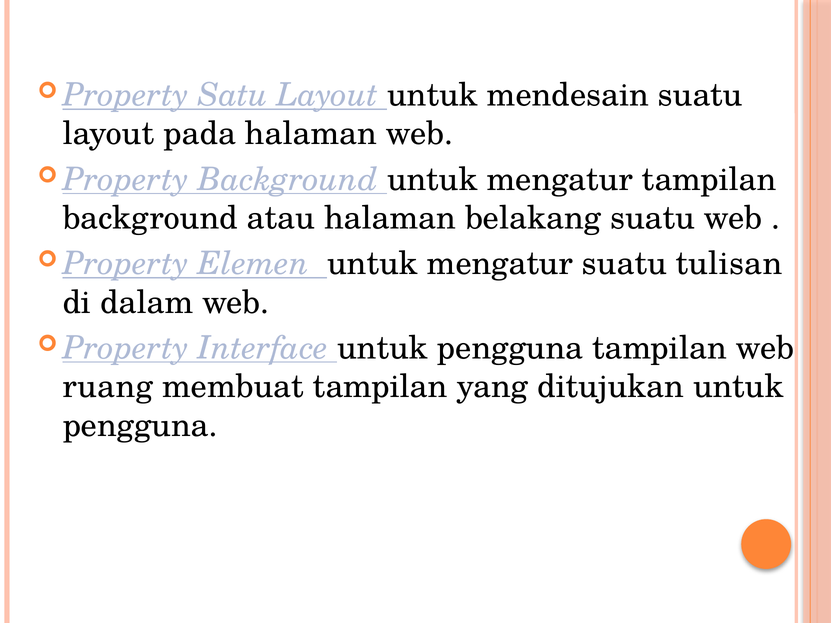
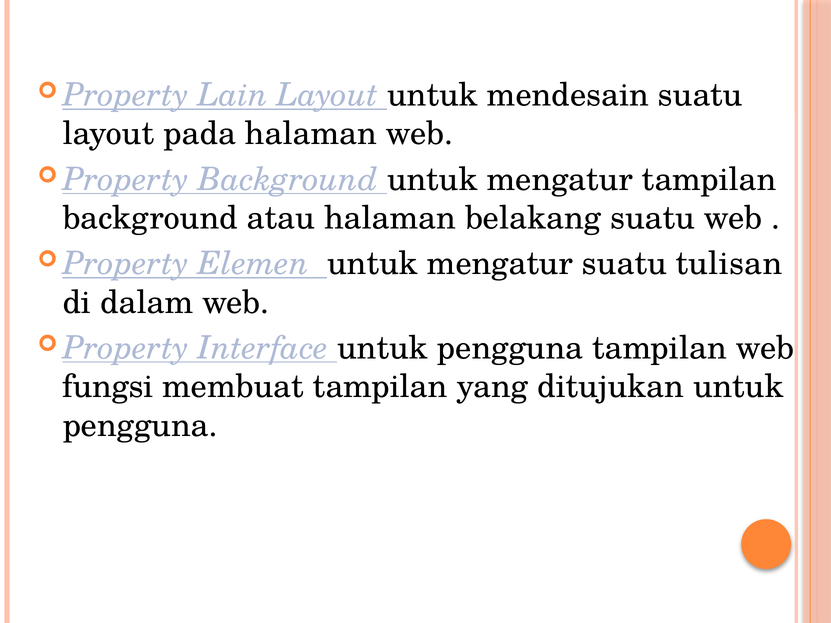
Satu: Satu -> Lain (233, 95)
ruang: ruang -> fungsi (108, 387)
